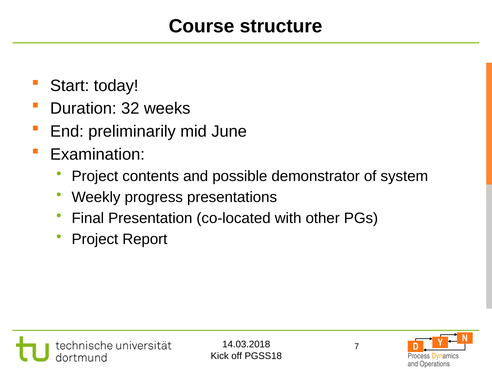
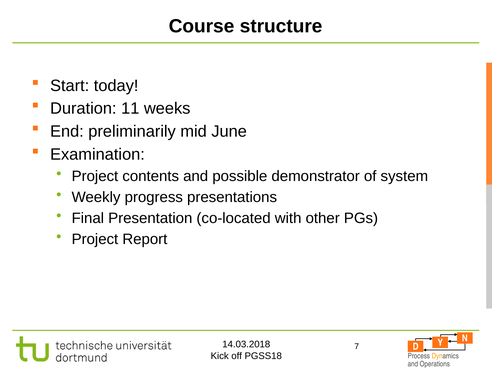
32: 32 -> 11 (130, 109)
